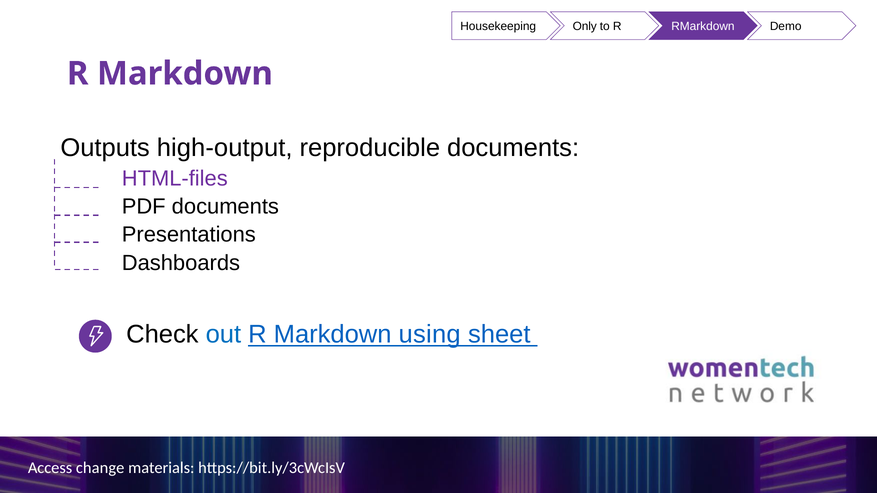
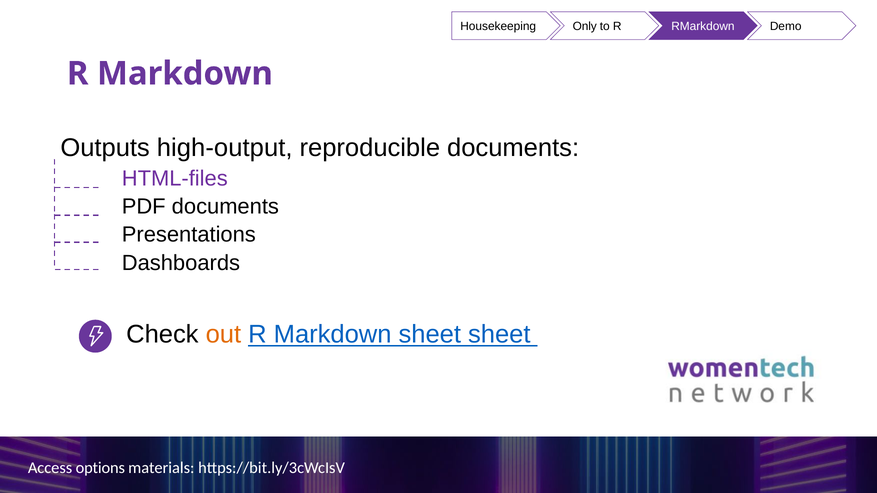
out colour: blue -> orange (223, 335)
Markdown using: using -> sheet (430, 335)
change: change -> options (100, 468)
